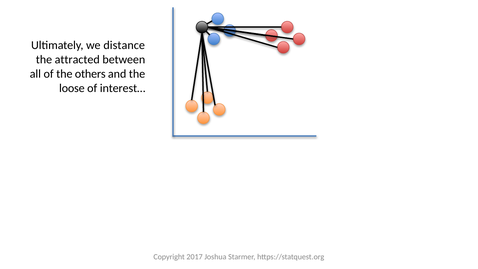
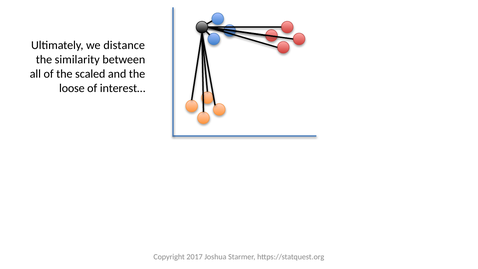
attracted: attracted -> similarity (77, 59)
others: others -> scaled (90, 74)
